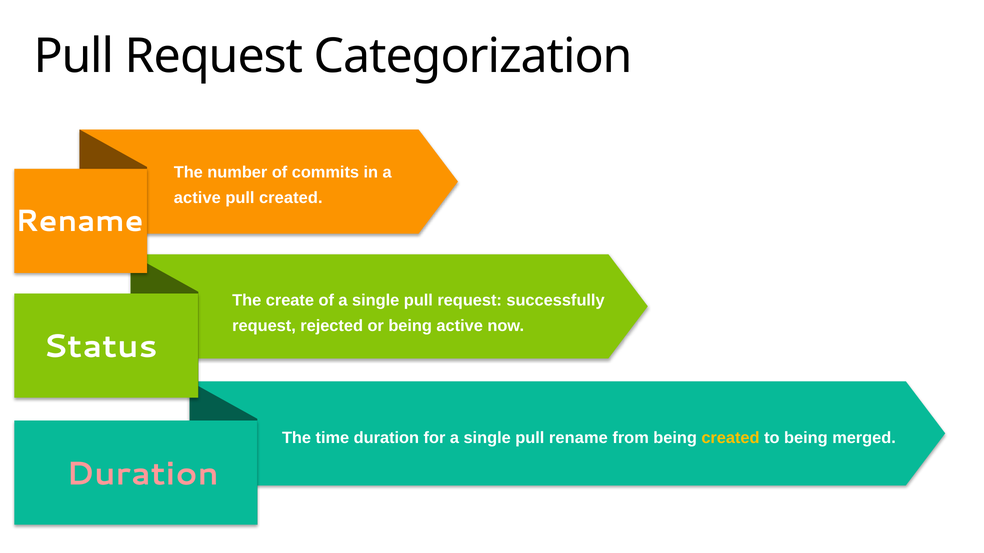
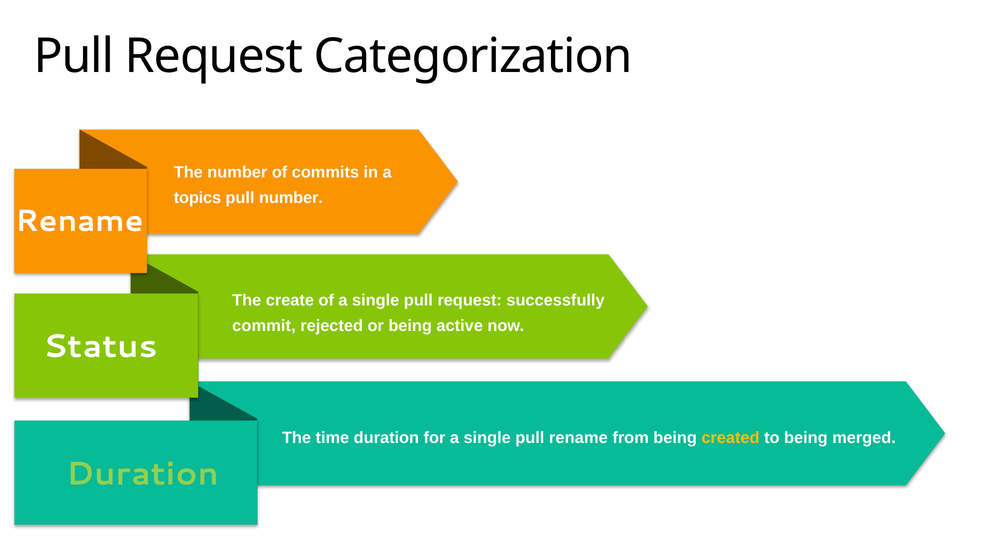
active: active -> topics (197, 198)
pull created: created -> number (291, 198)
request: request -> commit (264, 326)
Duration colour: pink -> light green (142, 475)
